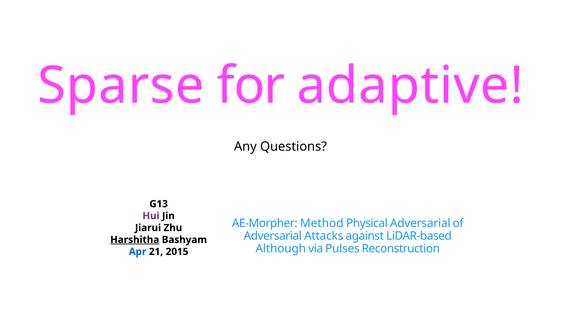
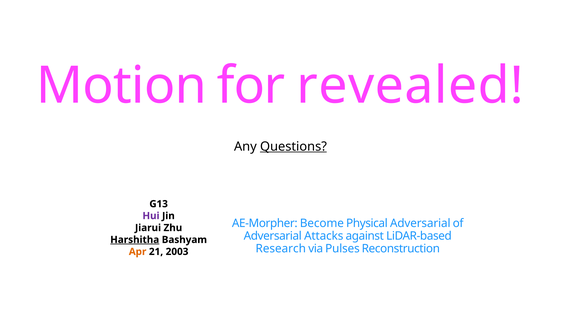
Sparse: Sparse -> Motion (121, 86)
adaptive: adaptive -> revealed (410, 86)
Questions underline: none -> present (293, 146)
Method: Method -> Become (322, 223)
Although: Although -> Research (281, 248)
Apr colour: blue -> orange (138, 251)
2015: 2015 -> 2003 (177, 251)
